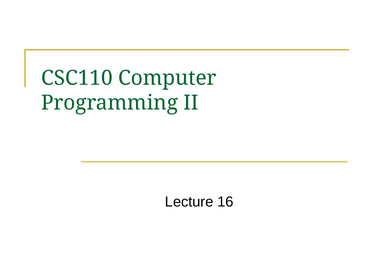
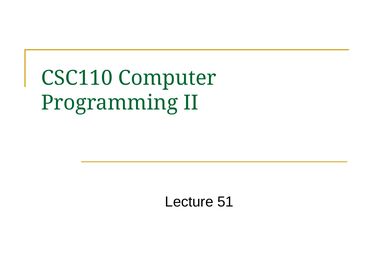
16: 16 -> 51 (225, 202)
